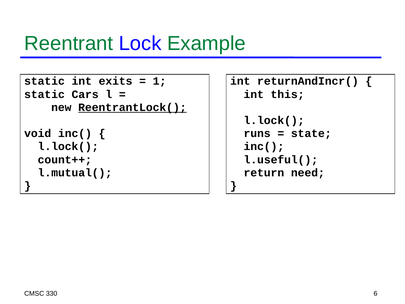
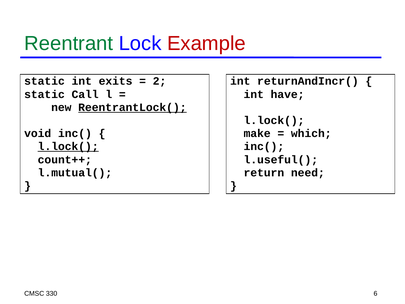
Example colour: green -> red (206, 44)
1: 1 -> 2 (160, 81)
Cars: Cars -> Call (85, 94)
this: this -> have (288, 94)
runs: runs -> make (257, 133)
state: state -> which (311, 133)
l.lock( underline: none -> present (68, 146)
